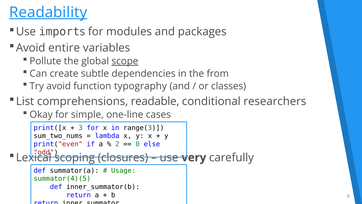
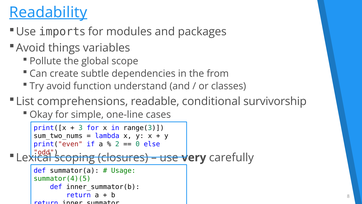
entire: entire -> things (64, 48)
scope underline: present -> none (125, 61)
typography: typography -> understand (140, 86)
researchers: researchers -> survivorship (275, 101)
